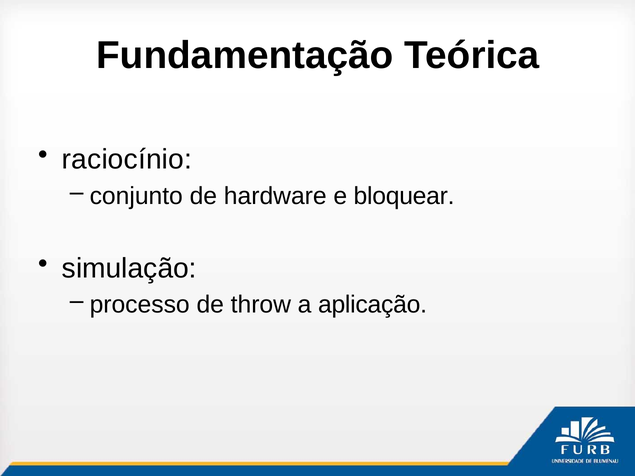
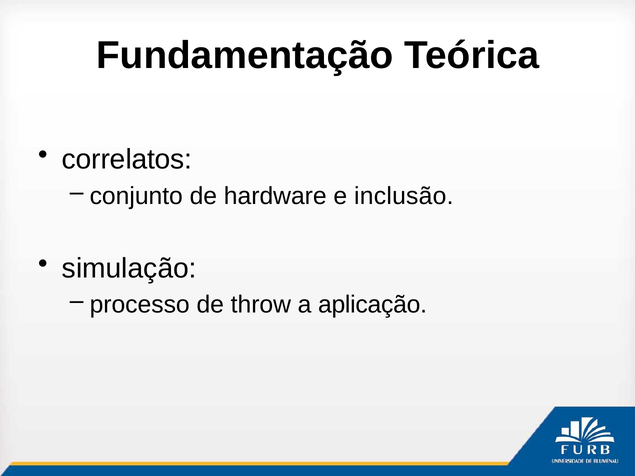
raciocínio: raciocínio -> correlatos (127, 160)
bloquear: bloquear -> inclusão (404, 196)
